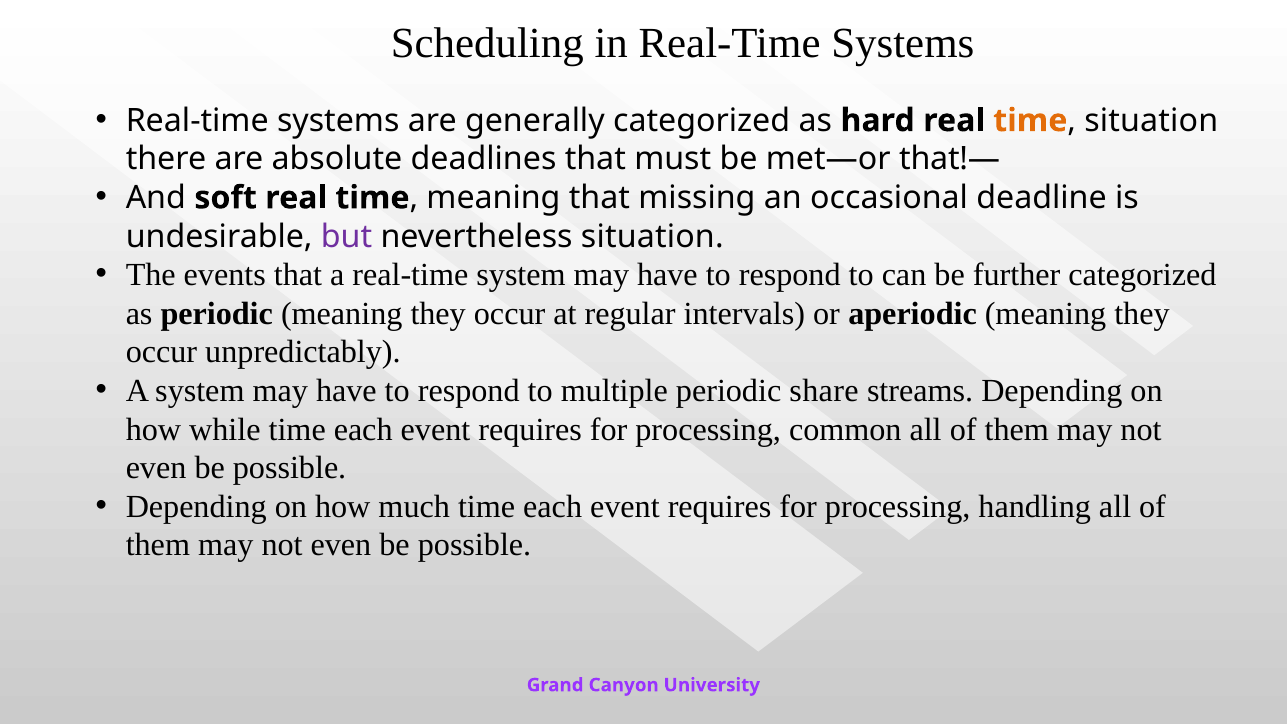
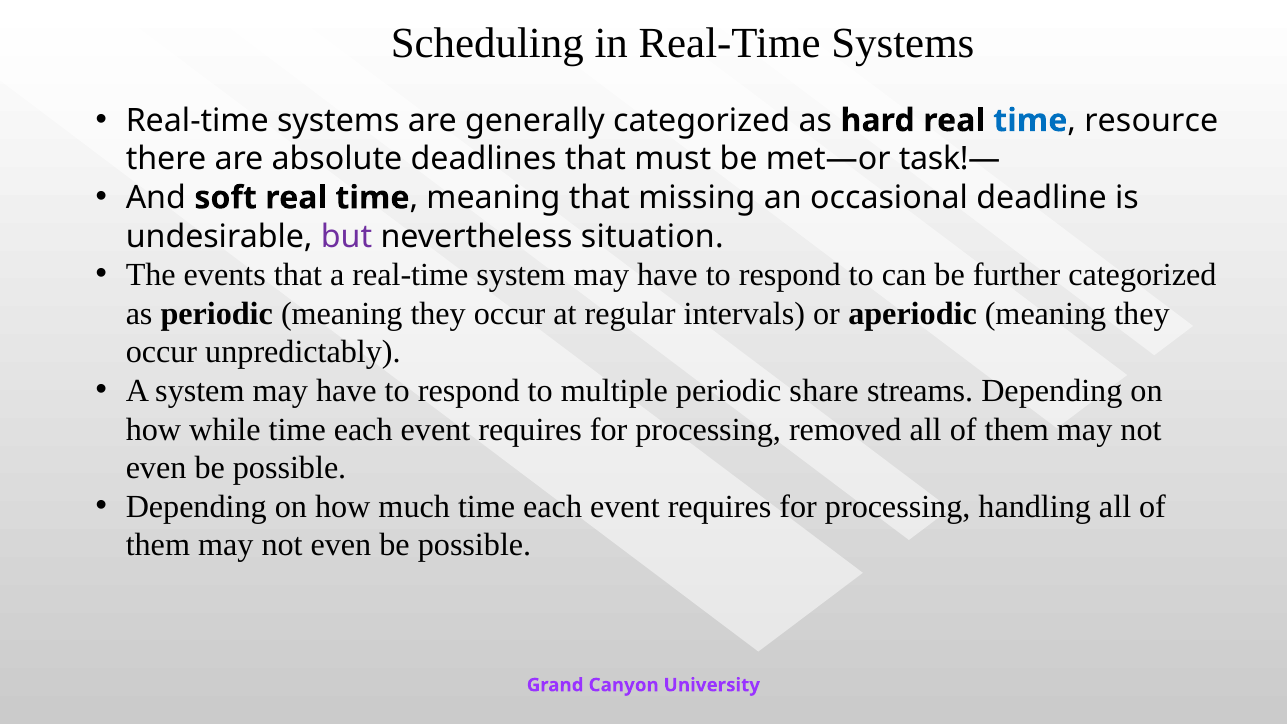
time colour: orange -> blue (1030, 121)
situation: situation -> resource (1151, 121)
that!—: that!— -> task!— (950, 159)
common: common -> removed (845, 429)
